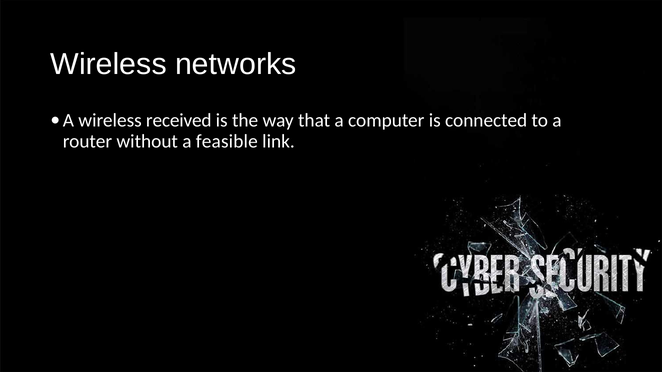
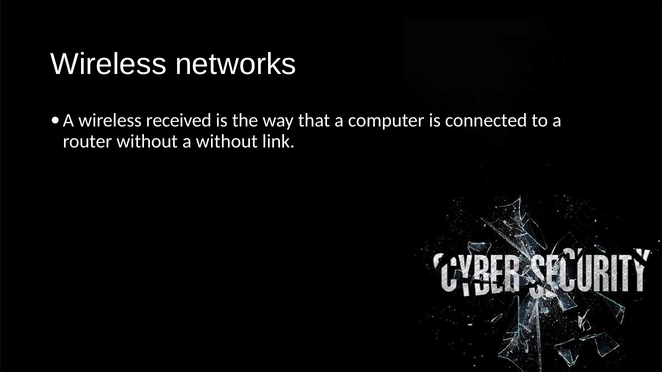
a feasible: feasible -> without (227, 141)
